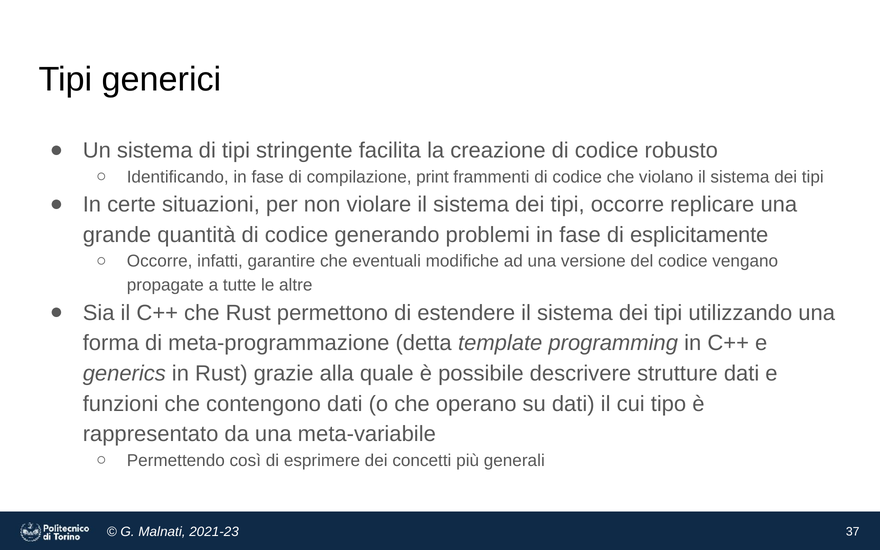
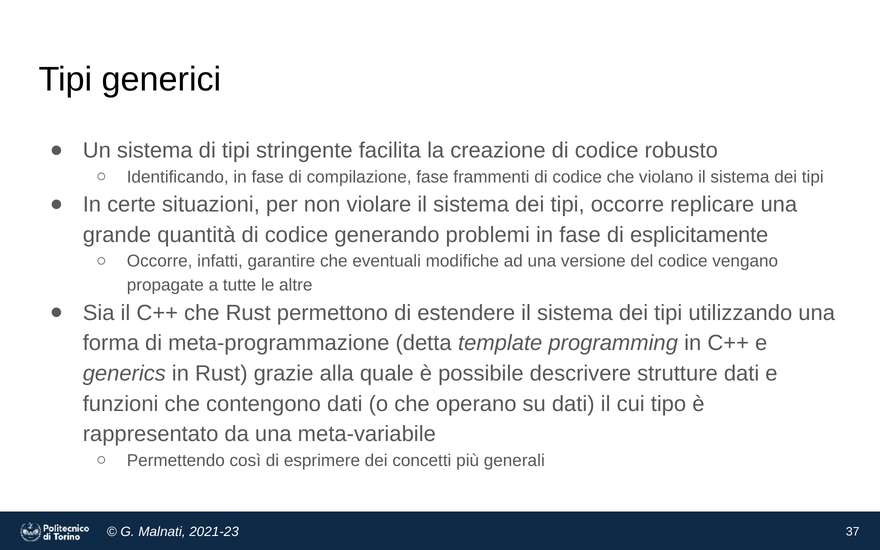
compilazione print: print -> fase (432, 177)
